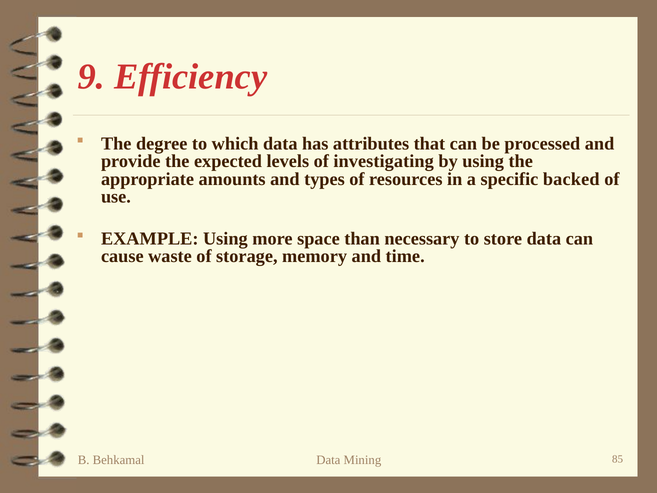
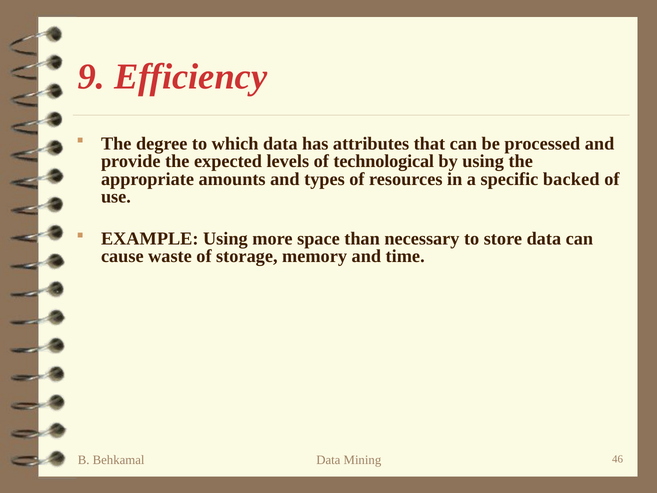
investigating: investigating -> technological (384, 161)
85: 85 -> 46 (618, 459)
